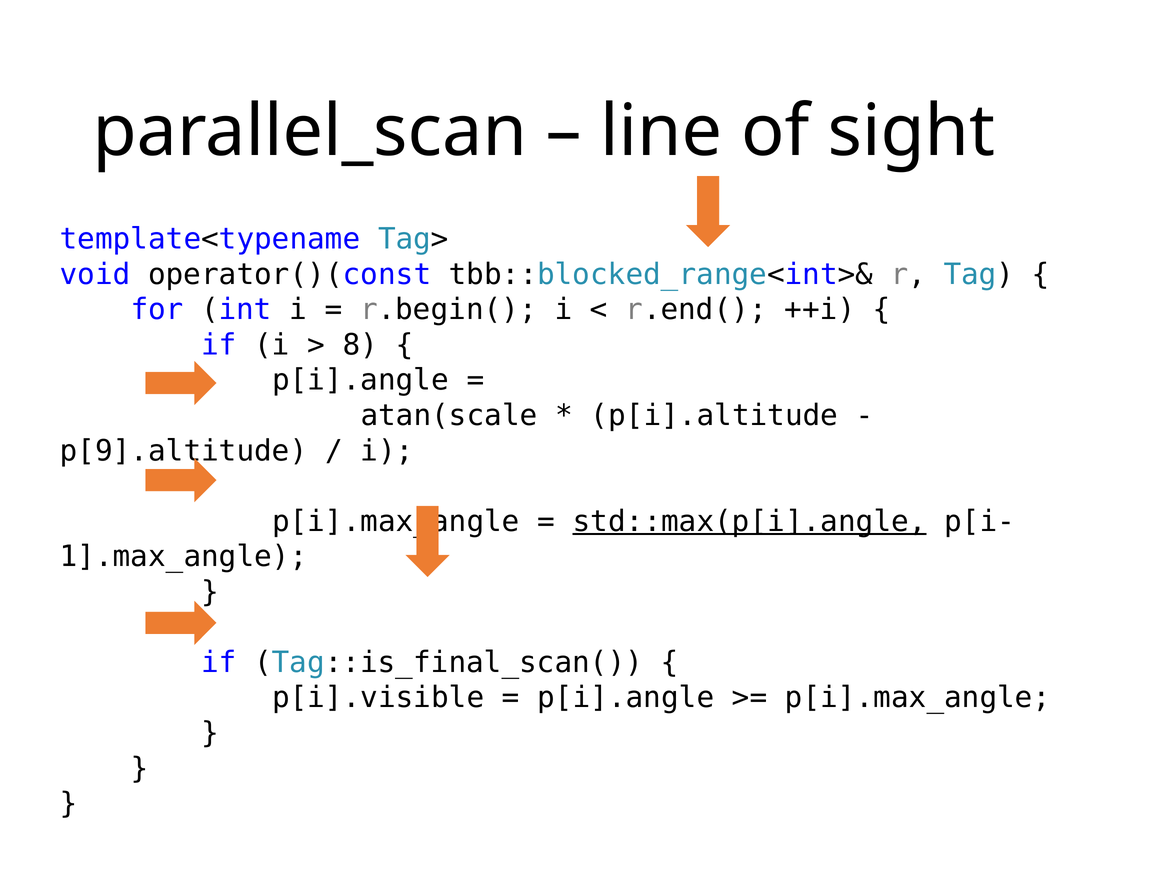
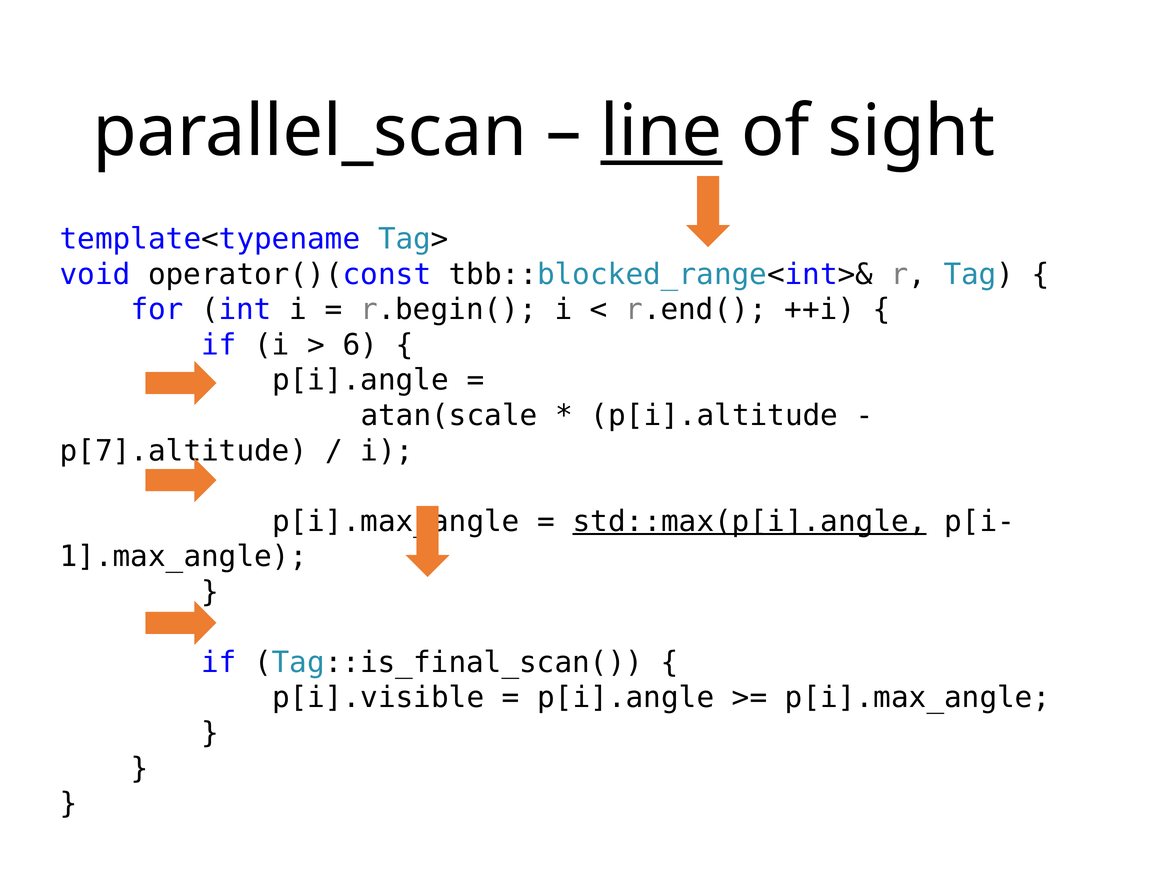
line underline: none -> present (661, 132)
8: 8 -> 6 (360, 345)
p[9].altitude: p[9].altitude -> p[7].altitude (184, 451)
